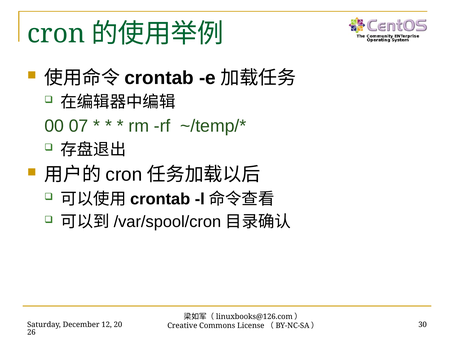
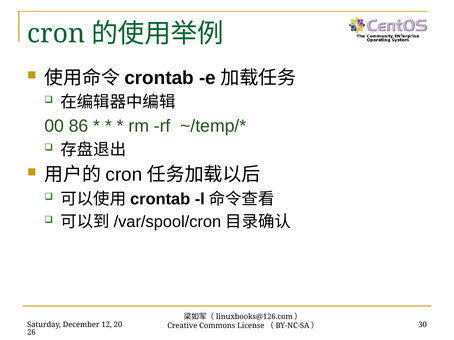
07: 07 -> 86 (79, 126)
